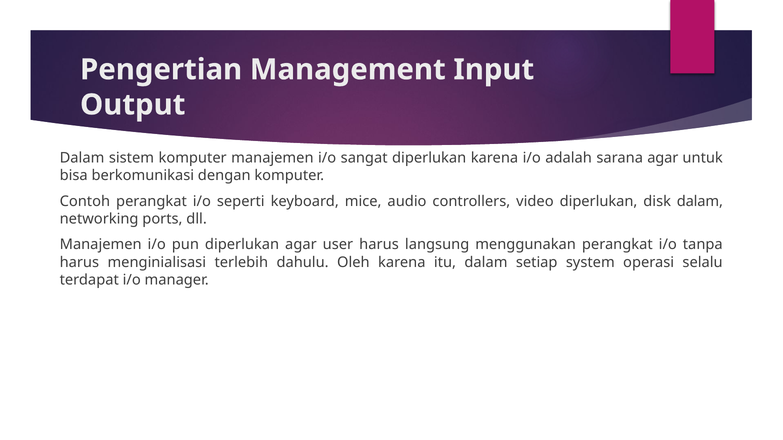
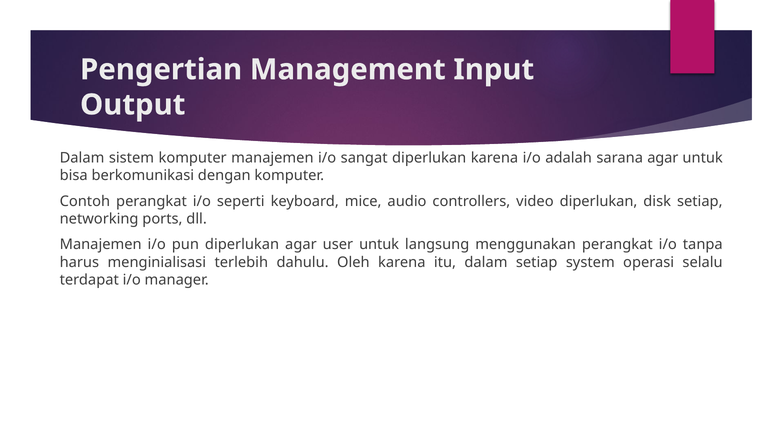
disk dalam: dalam -> setiap (700, 201)
user harus: harus -> untuk (379, 245)
